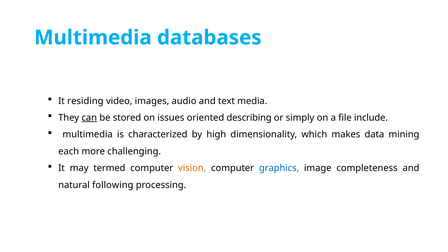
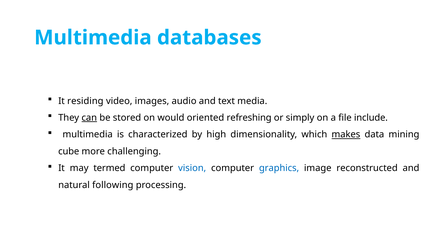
issues: issues -> would (171, 118)
describing: describing -> refreshing (249, 118)
makes underline: none -> present (346, 135)
each: each -> cube (69, 151)
vision colour: orange -> blue (192, 168)
completeness: completeness -> reconstructed (367, 168)
